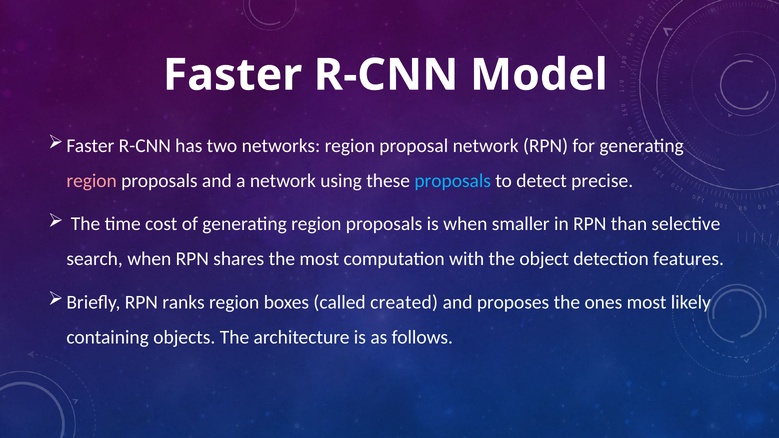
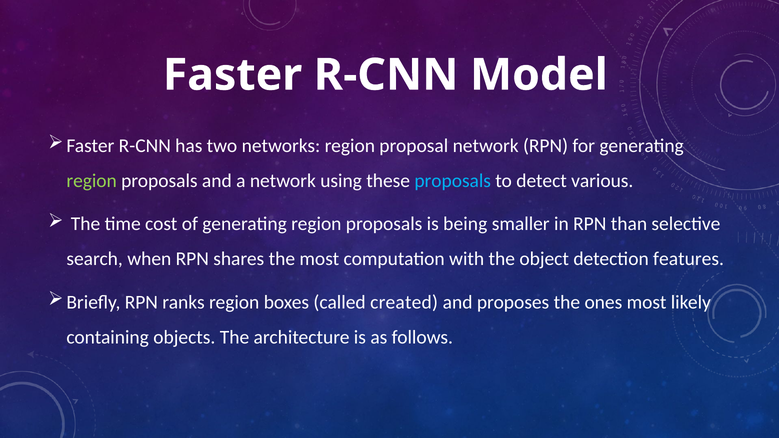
region colour: pink -> light green (92, 181)
precise: precise -> various (602, 181)
is when: when -> being (465, 224)
